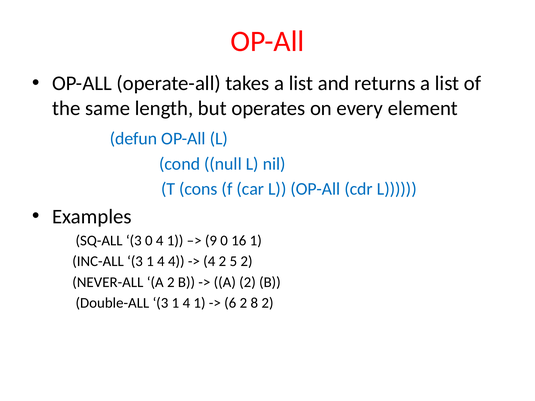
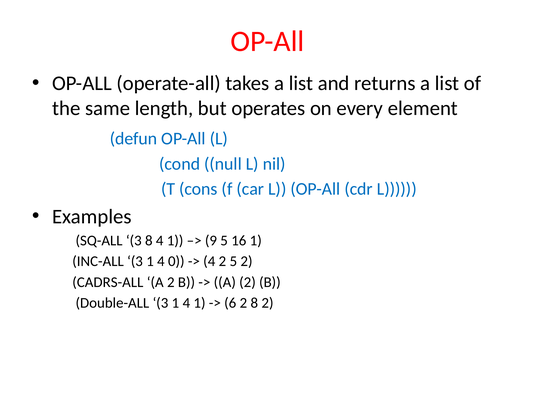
3 0: 0 -> 8 (149, 241)
9 0: 0 -> 5 (224, 241)
4 4: 4 -> 0 (176, 261)
NEVER-ALL: NEVER-ALL -> CADRS-ALL (108, 282)
